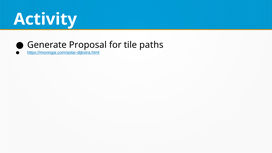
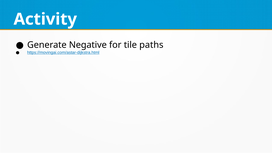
Proposal: Proposal -> Negative (88, 45)
